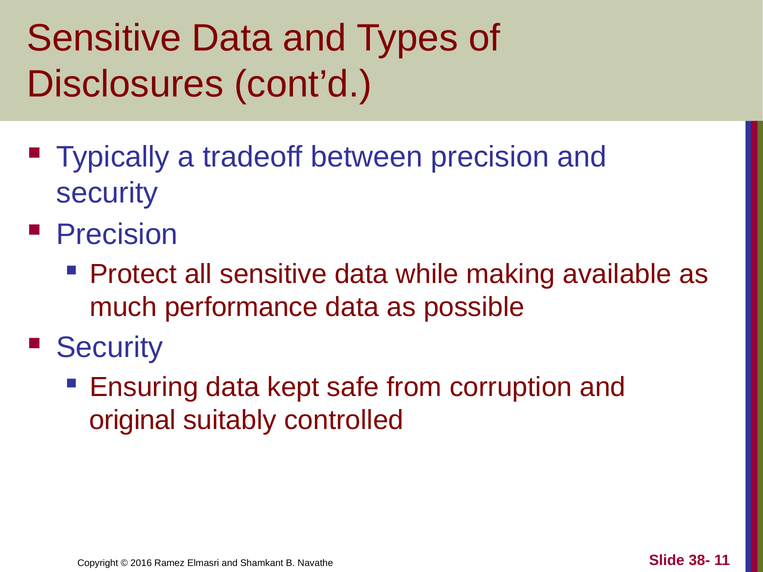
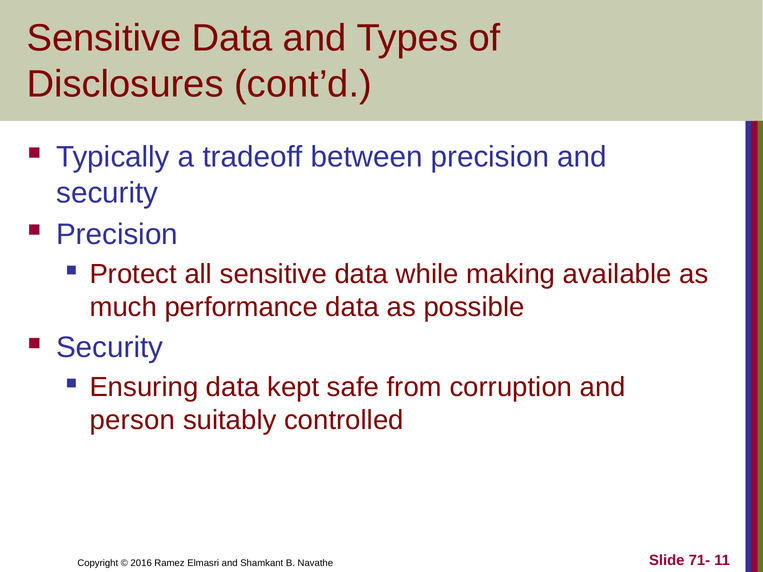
original: original -> person (132, 420)
38-: 38- -> 71- (699, 561)
